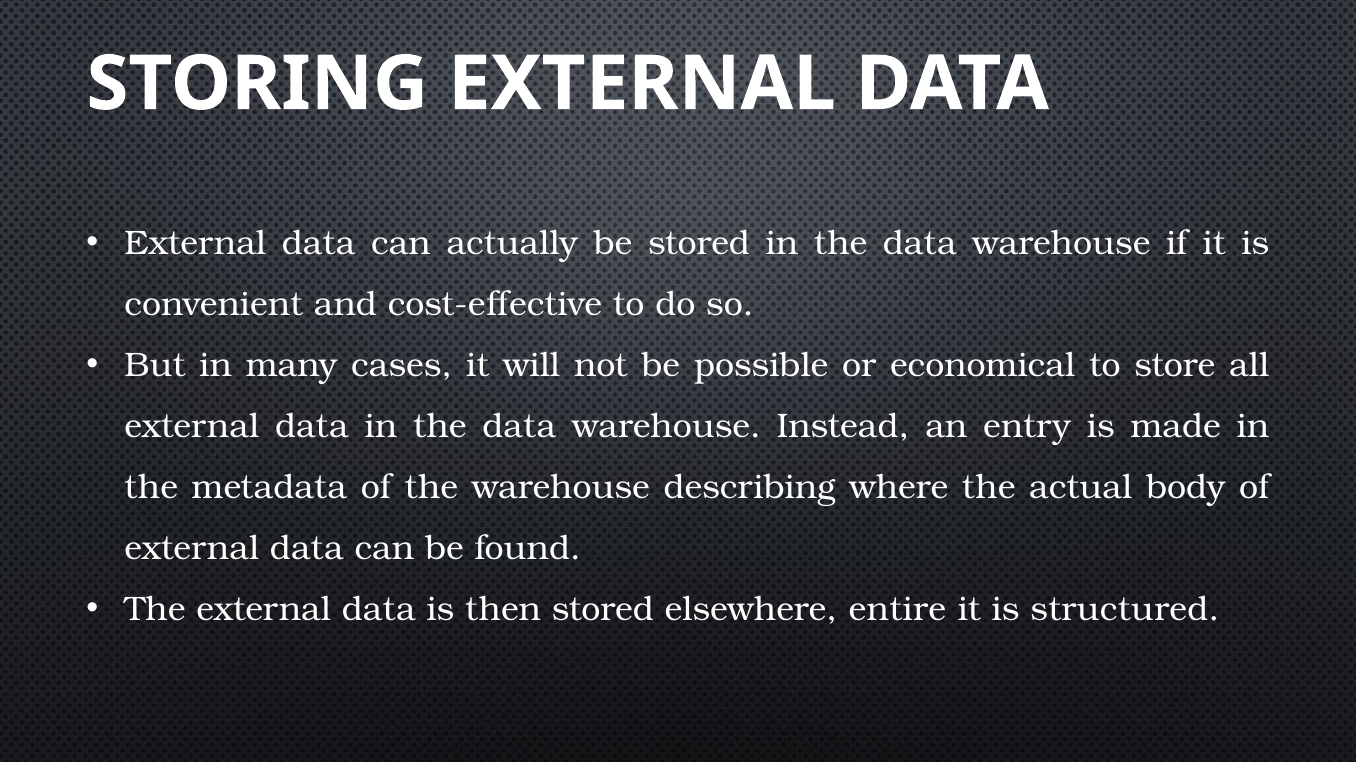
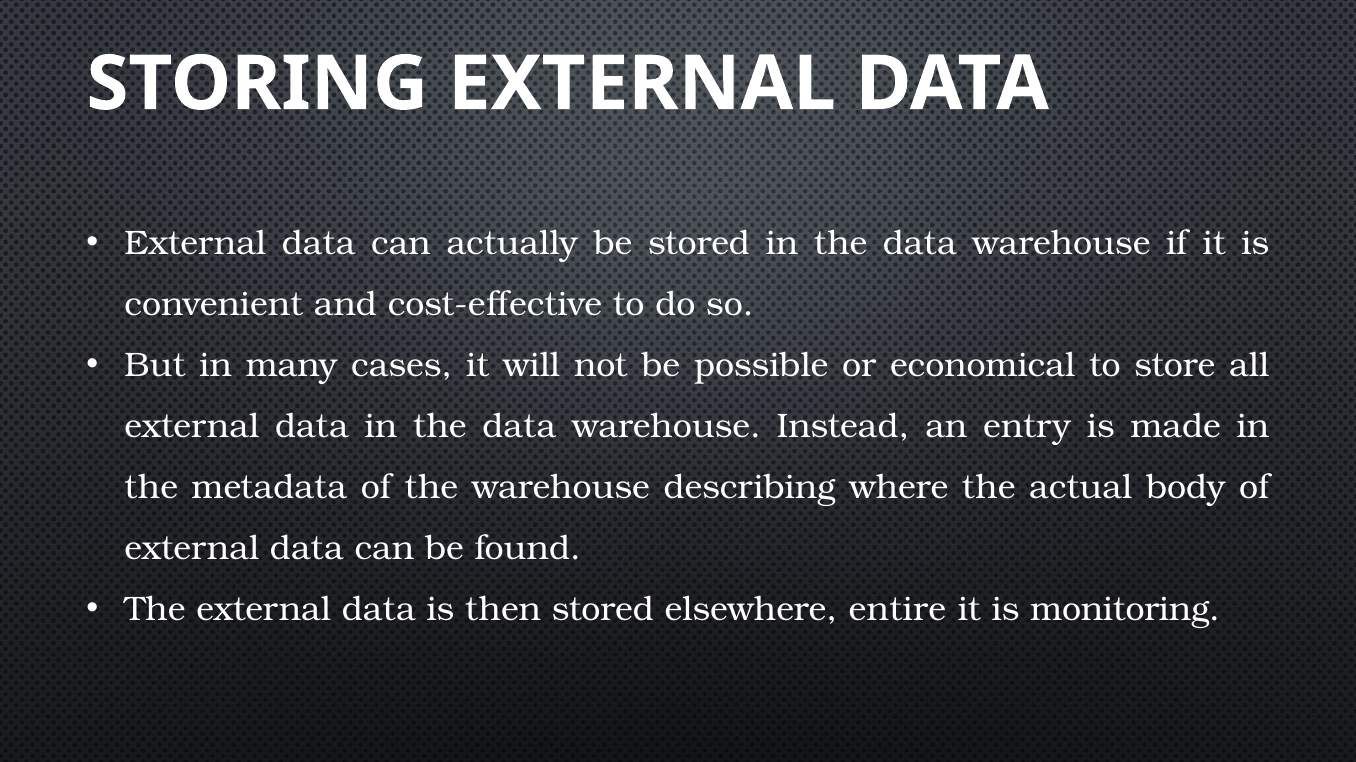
structured: structured -> monitoring (1125, 610)
